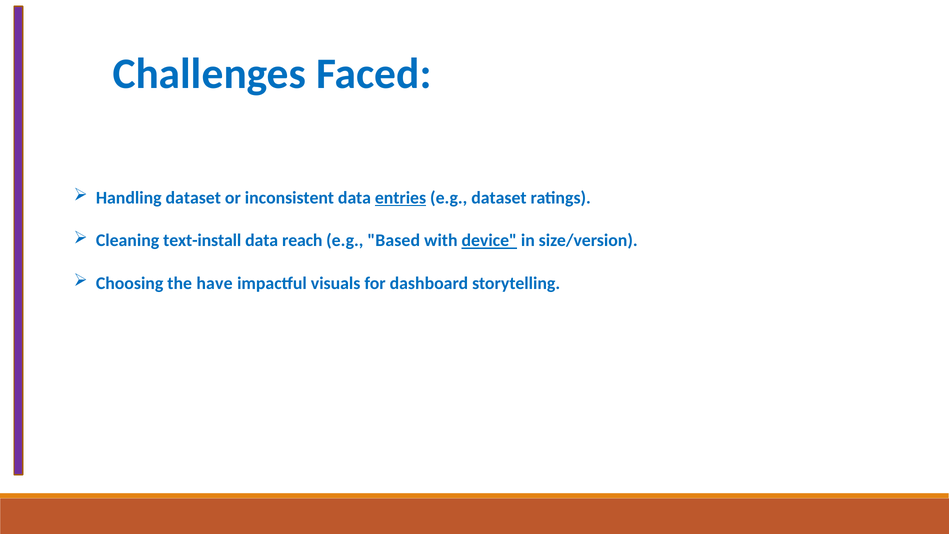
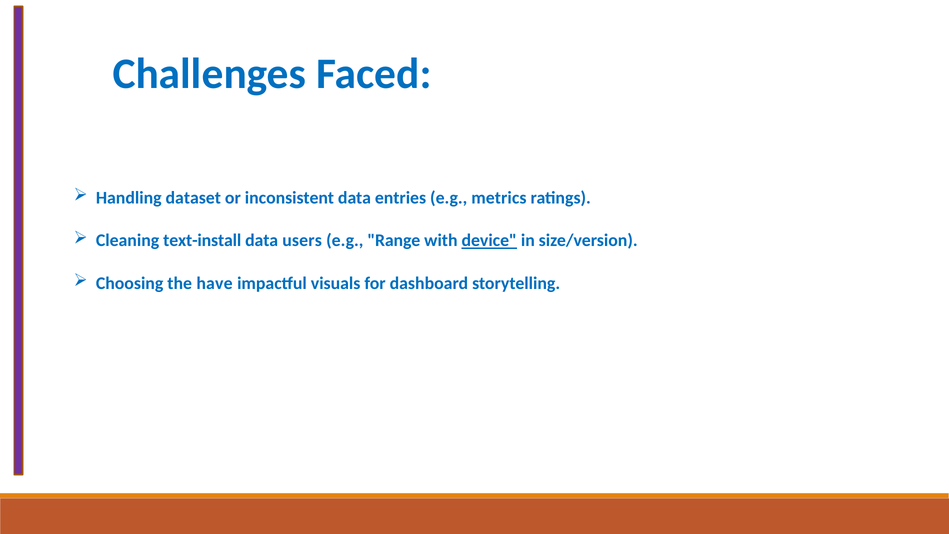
entries underline: present -> none (401, 198)
e.g dataset: dataset -> metrics (499, 198)
reach: reach -> users (302, 240)
Based: Based -> Range (394, 240)
